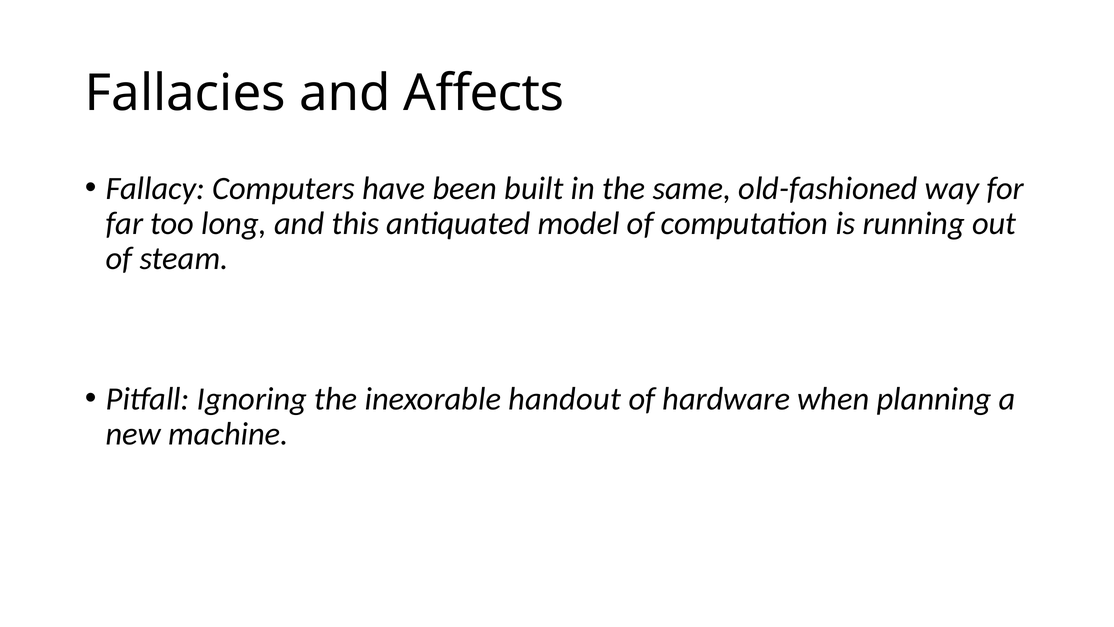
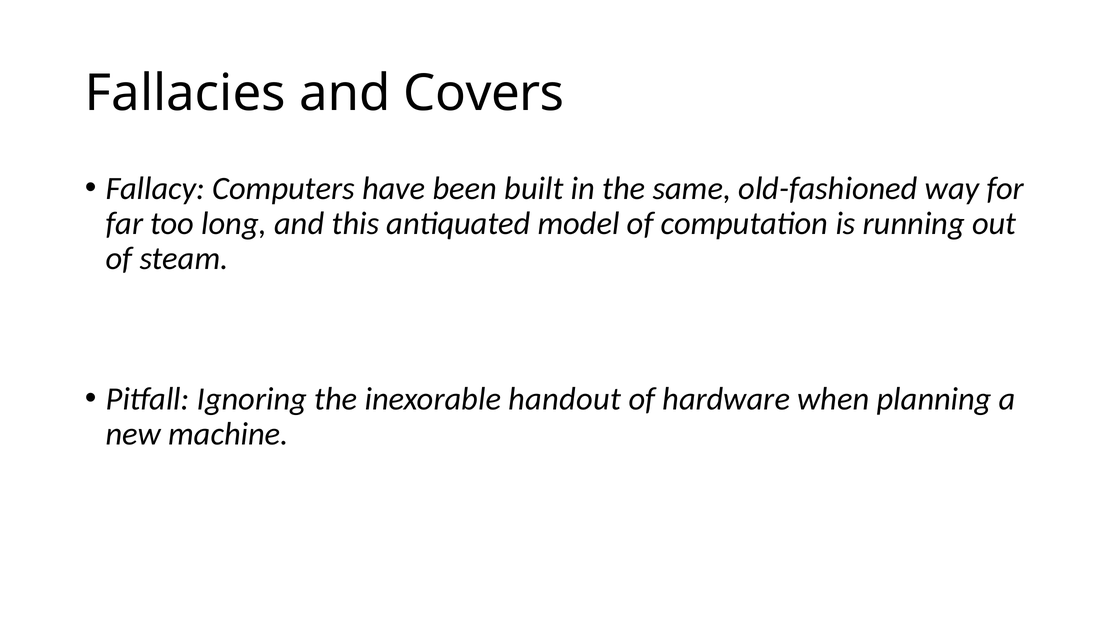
Affects: Affects -> Covers (484, 94)
